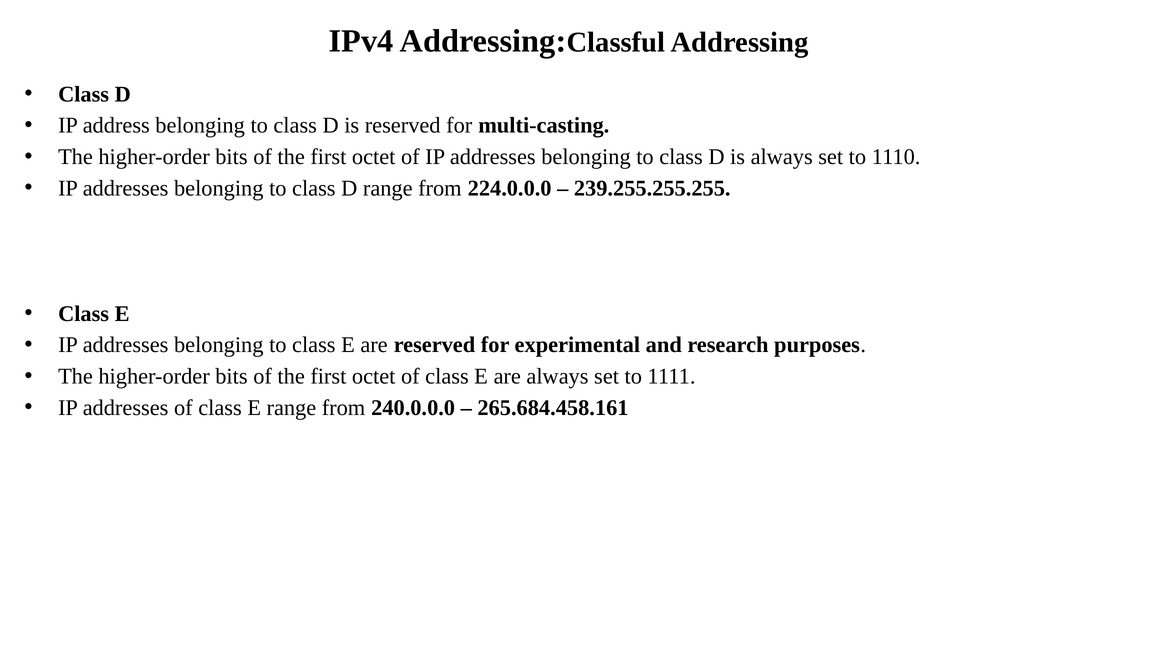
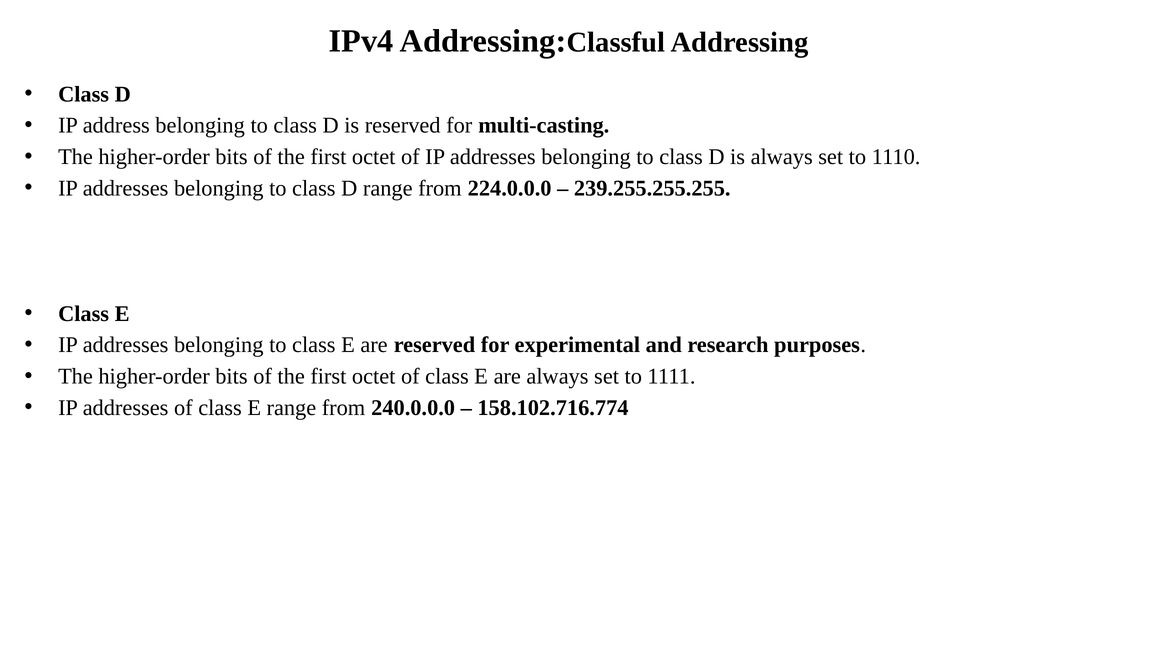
265.684.458.161: 265.684.458.161 -> 158.102.716.774 (553, 408)
